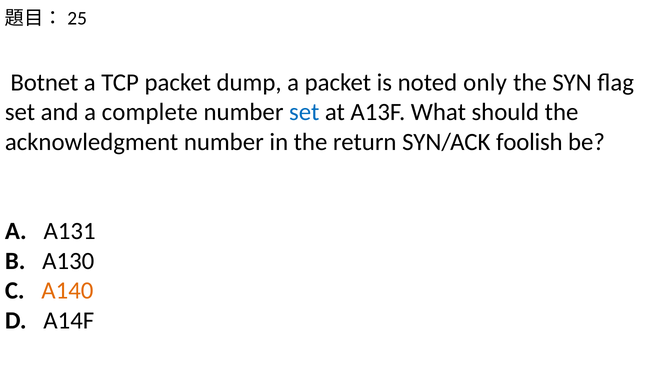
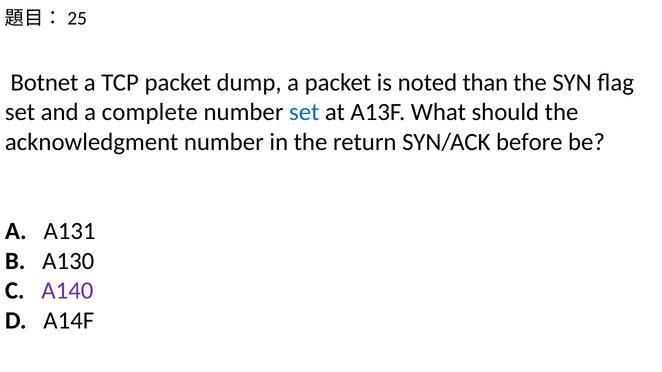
only: only -> than (485, 82)
foolish: foolish -> before (529, 142)
A140 colour: orange -> purple (67, 291)
